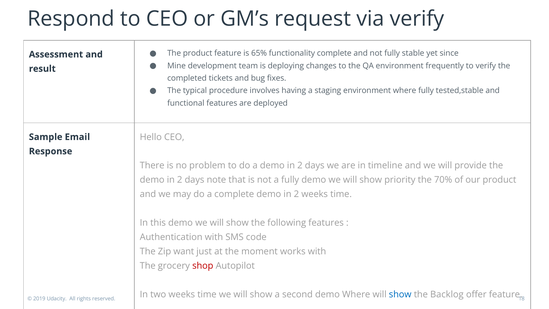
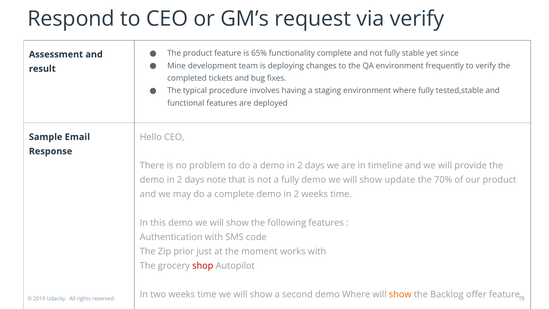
priority: priority -> update (400, 180)
want: want -> prior (184, 251)
show colour: blue -> orange (400, 294)
